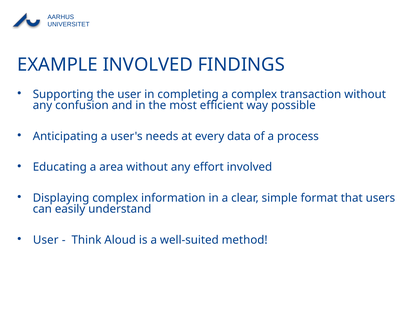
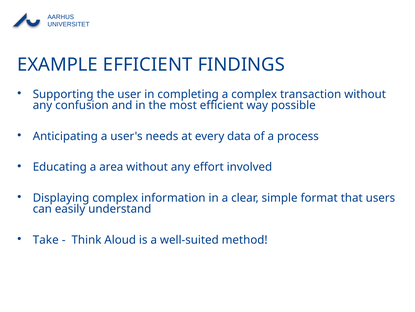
EXAMPLE INVOLVED: INVOLVED -> EFFICIENT (148, 65)
User: User -> Take (46, 239)
